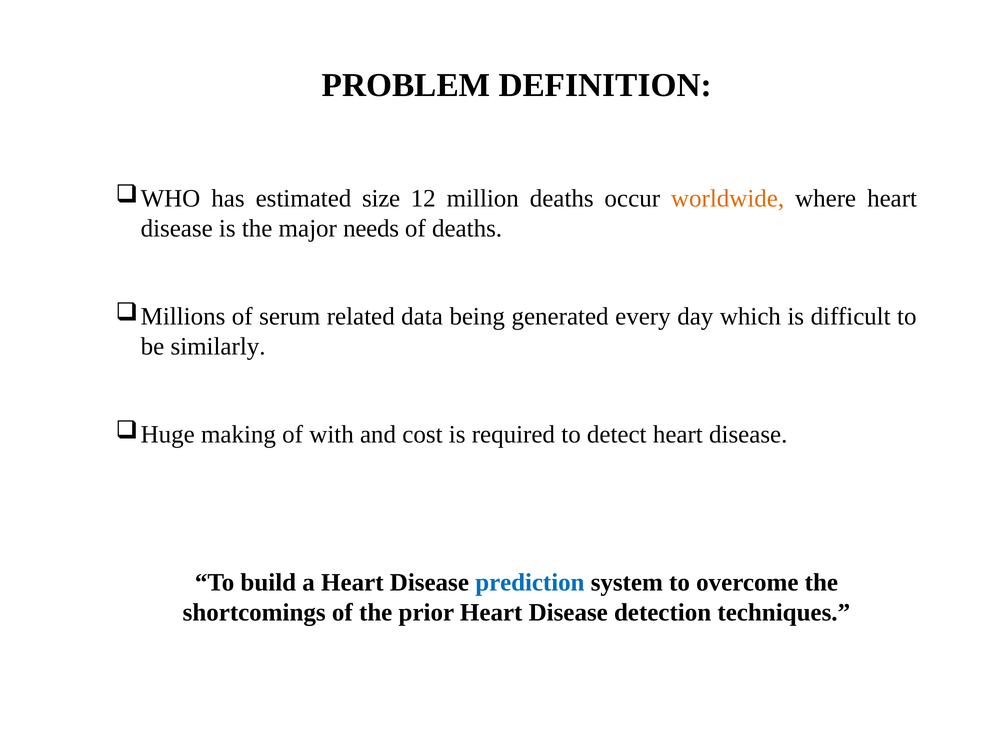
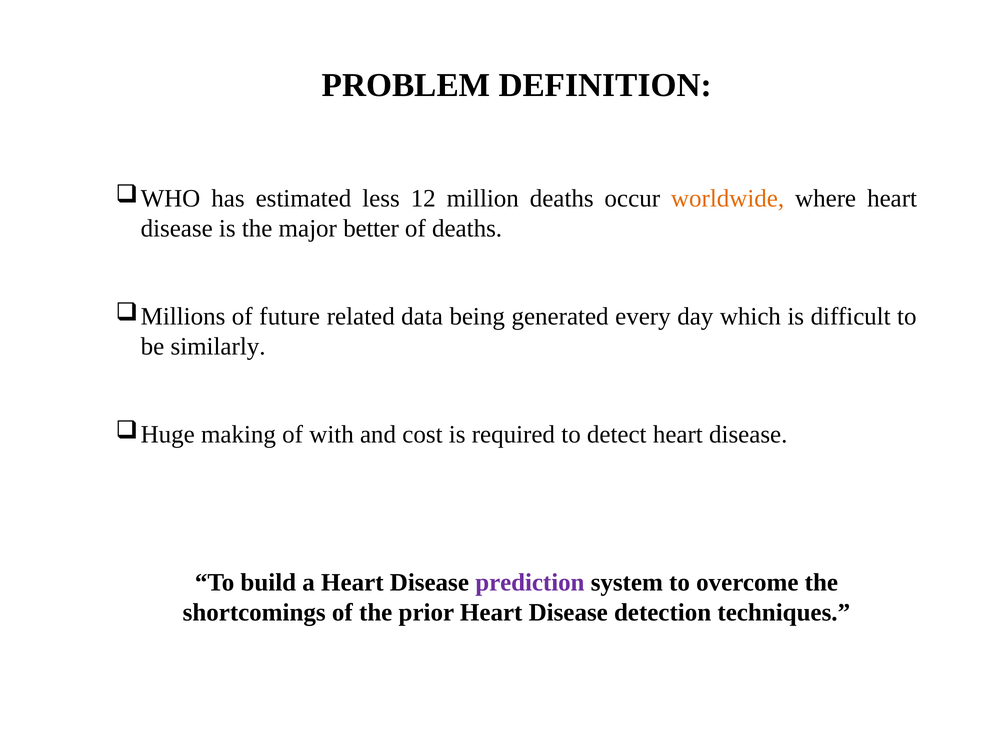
size: size -> less (381, 198)
needs: needs -> better (371, 228)
serum: serum -> future (290, 316)
prediction colour: blue -> purple (530, 582)
